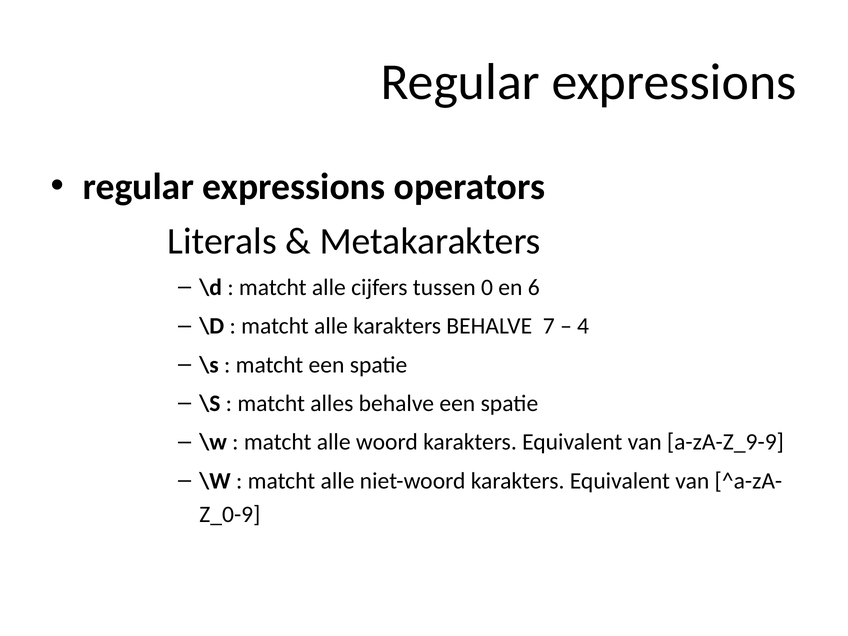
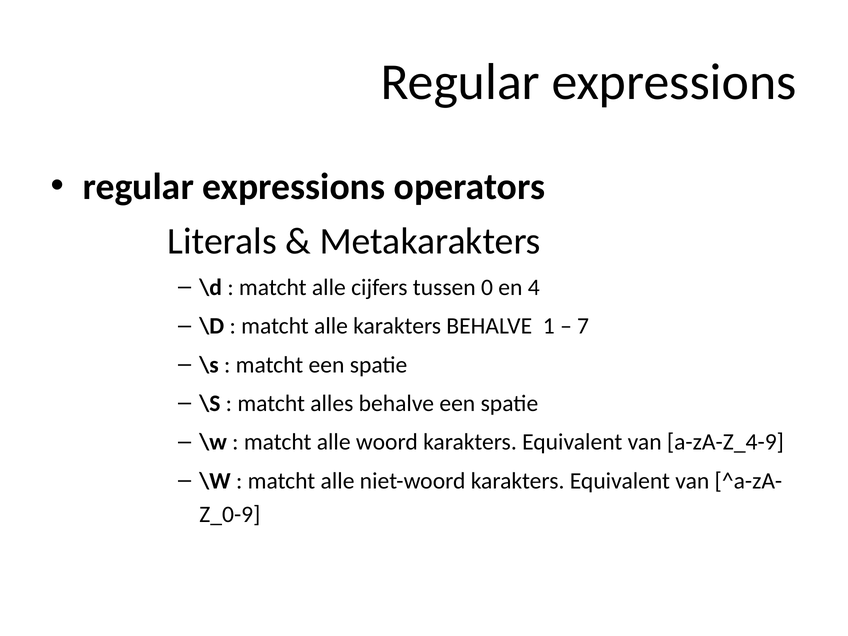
6: 6 -> 4 (534, 287)
7: 7 -> 1 (549, 326)
4: 4 -> 7 (583, 326)
a-zA-Z_9-9: a-zA-Z_9-9 -> a-zA-Z_4-9 (725, 442)
